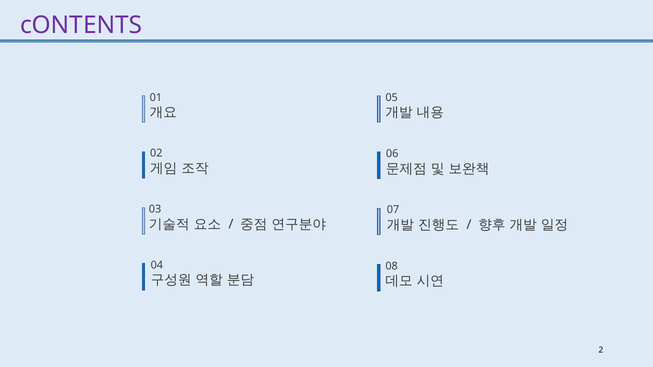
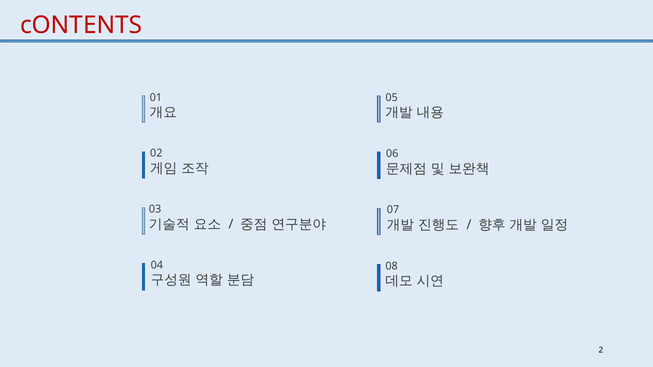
cONTENTS colour: purple -> red (81, 25)
